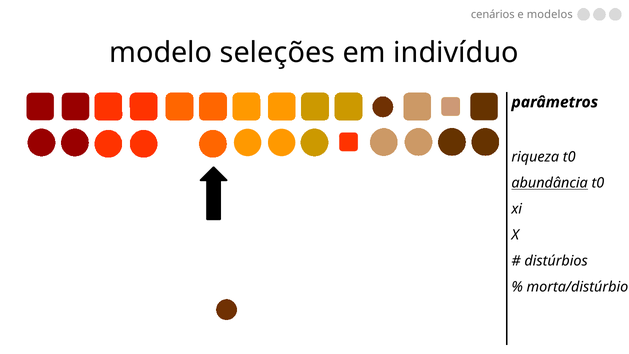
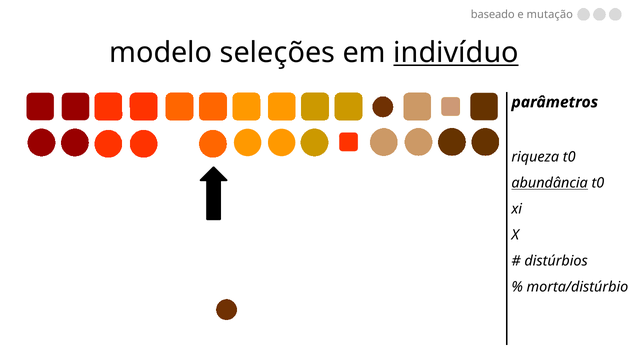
cenários: cenários -> baseado (493, 15)
modelos: modelos -> mutação (550, 15)
indivíduo underline: none -> present (456, 53)
